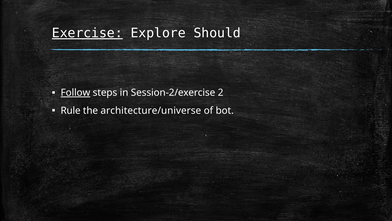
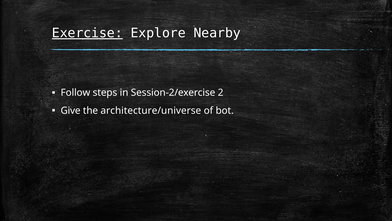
Should: Should -> Nearby (217, 33)
Follow underline: present -> none (75, 92)
Rule: Rule -> Give (71, 110)
